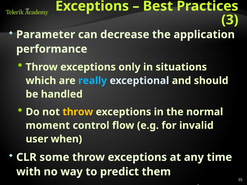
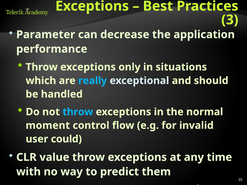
throw colour: yellow -> light blue (78, 112)
when: when -> could (66, 139)
some: some -> value (54, 157)
